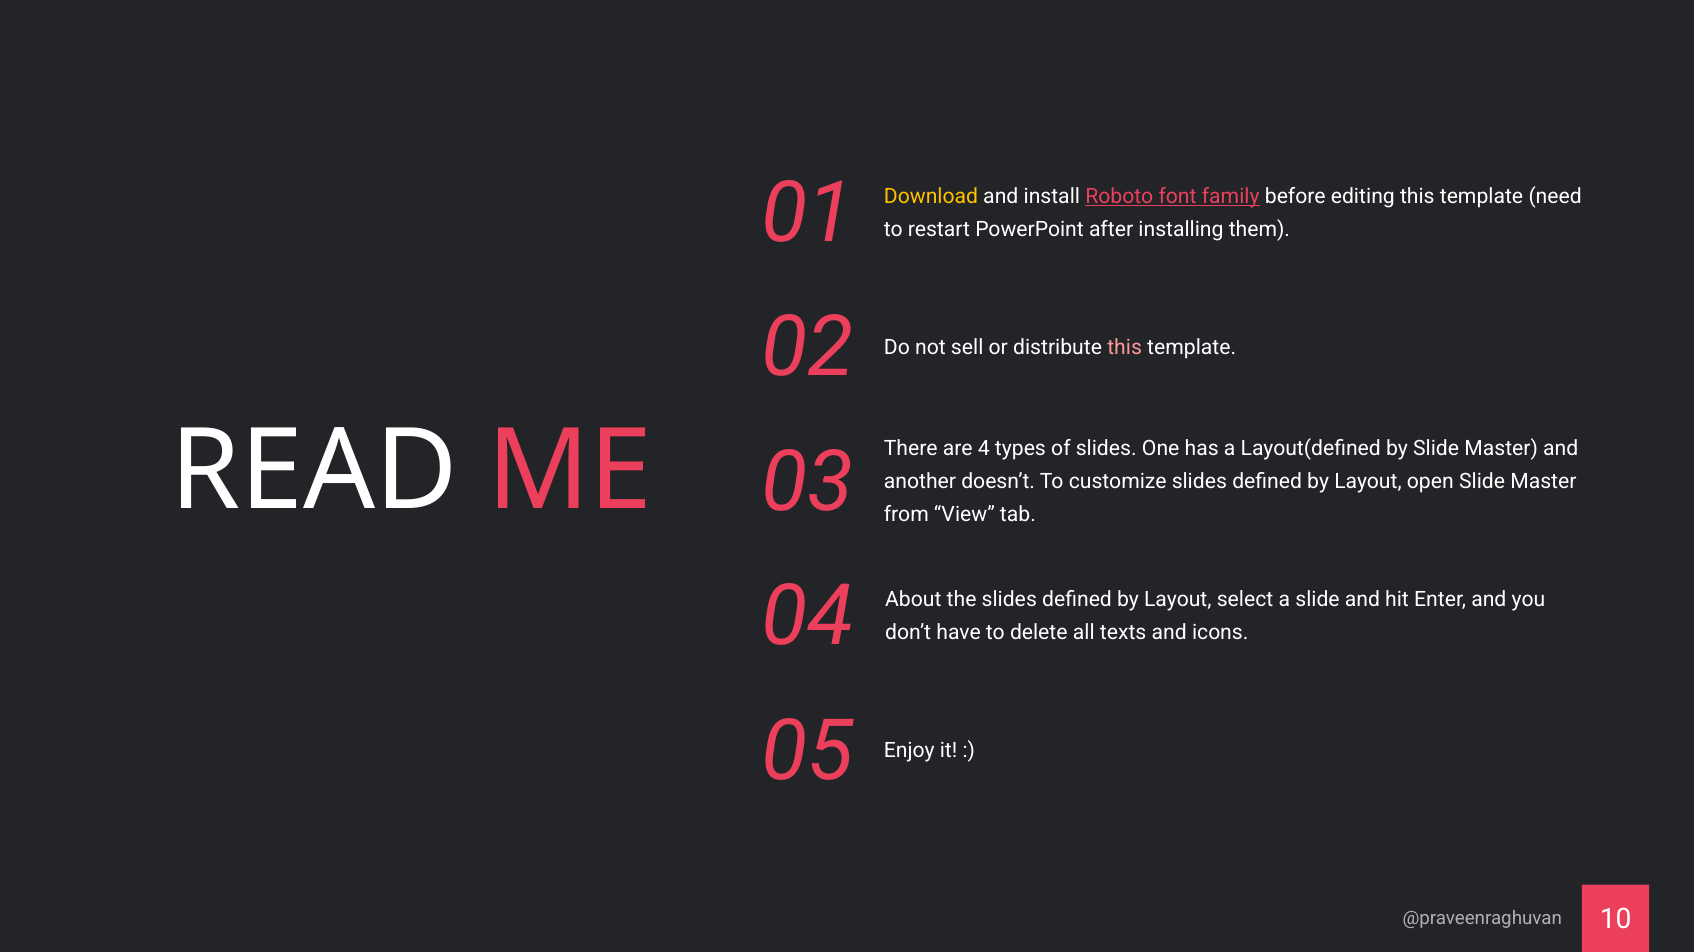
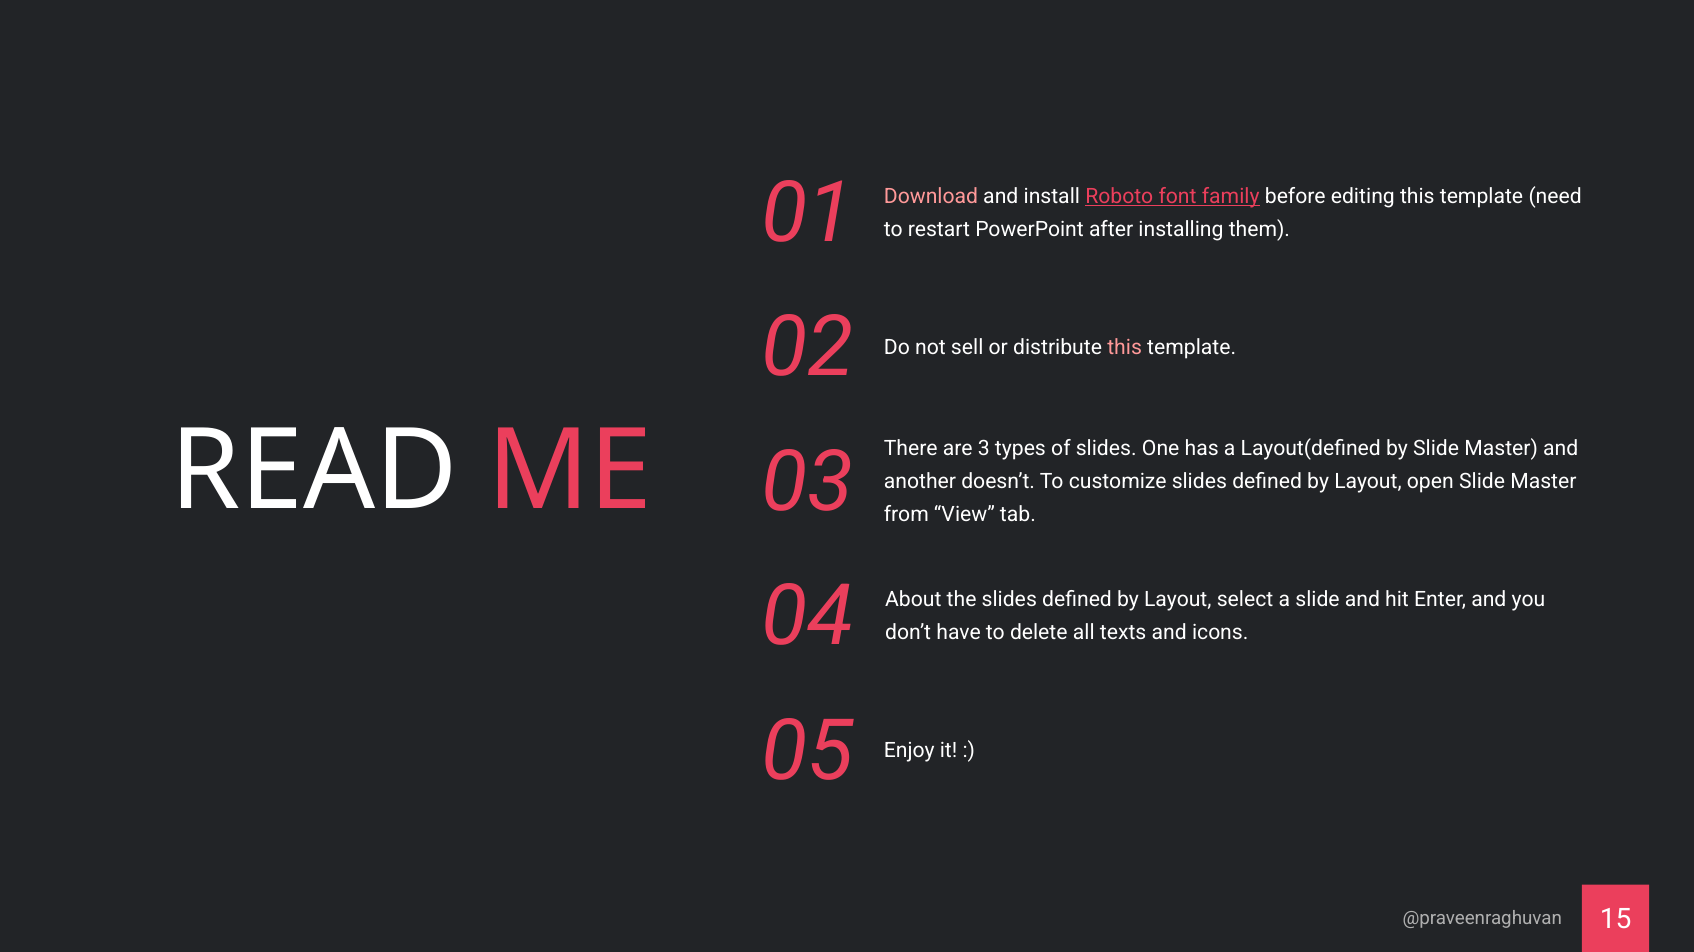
Download colour: yellow -> pink (931, 196)
4: 4 -> 3 (984, 449)
10: 10 -> 15 (1616, 920)
